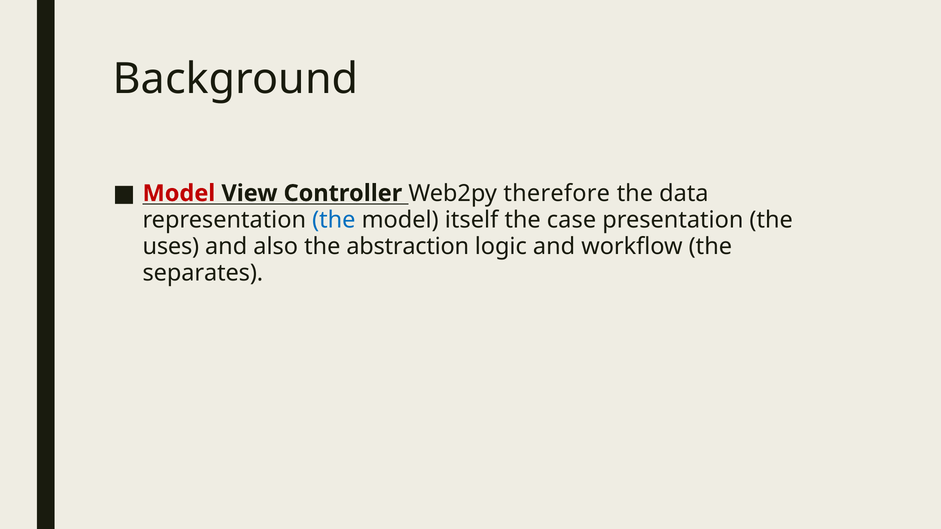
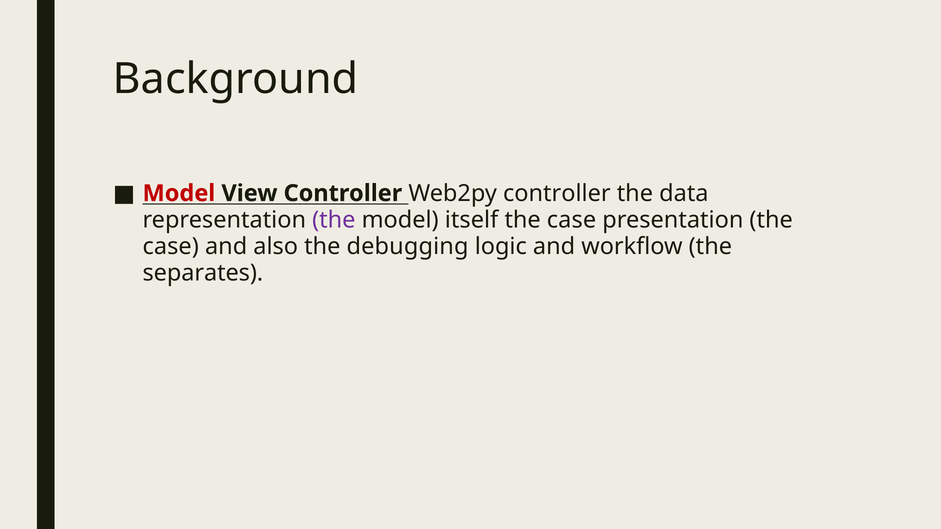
Web2py therefore: therefore -> controller (557, 193)
the colour: blue -> purple (334, 220)
uses: uses -> case (171, 246)
abstraction: abstraction -> debugging (408, 246)
